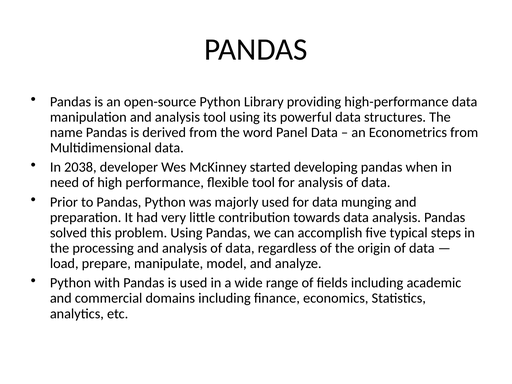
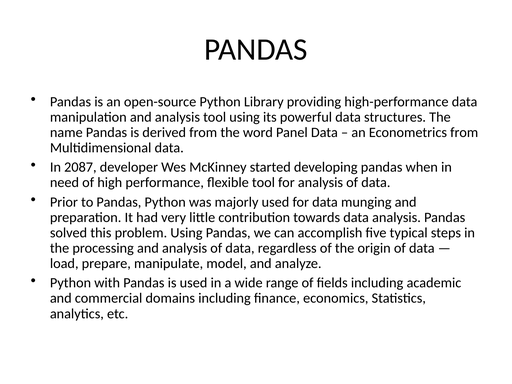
2038: 2038 -> 2087 (80, 167)
